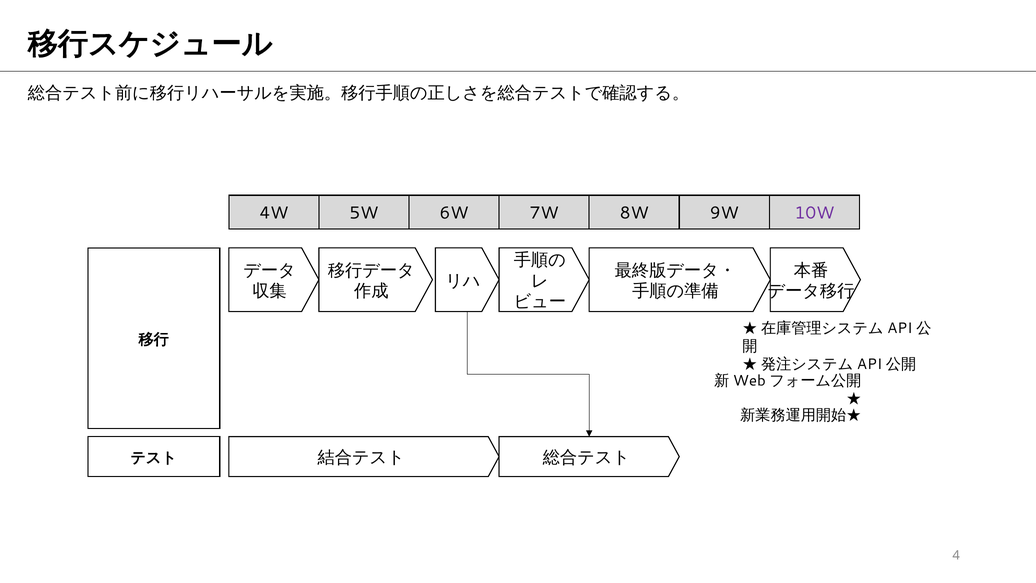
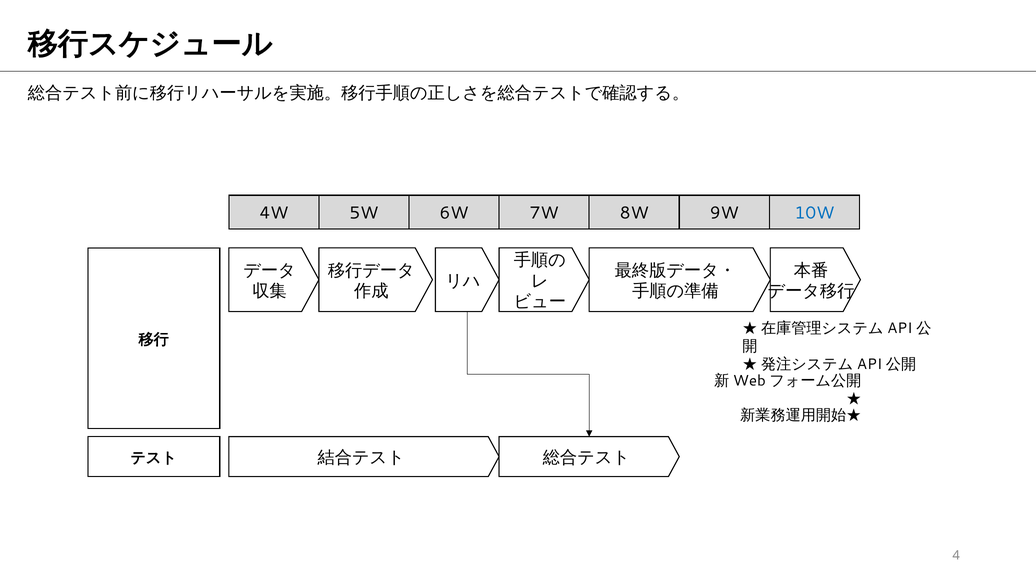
10W colour: purple -> blue (814, 213)
